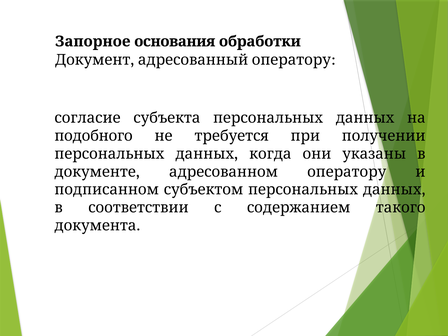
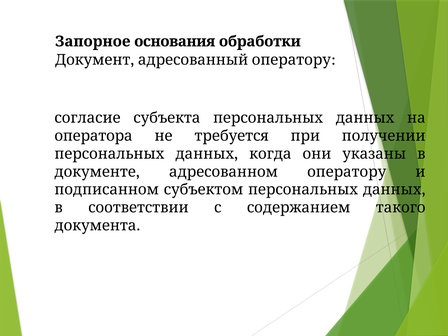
подобного: подобного -> оператора (94, 136)
